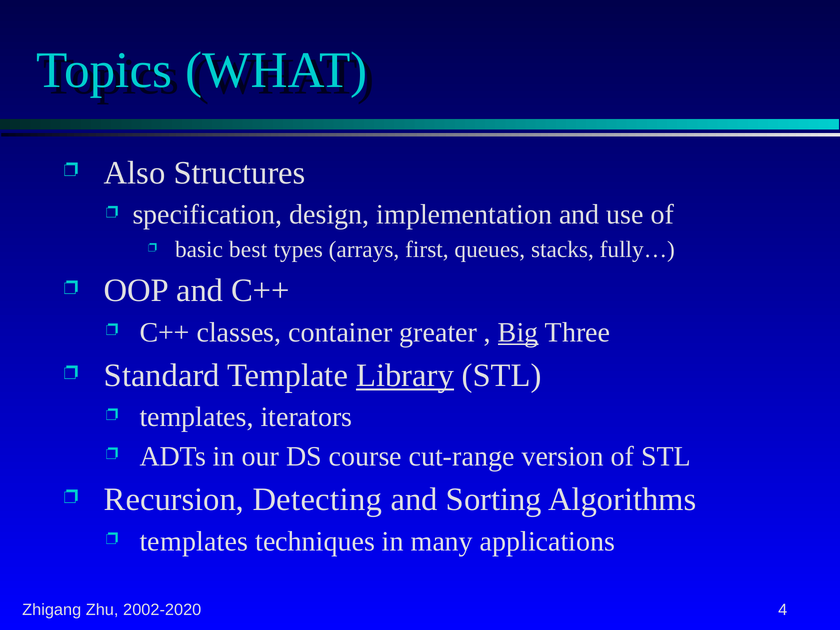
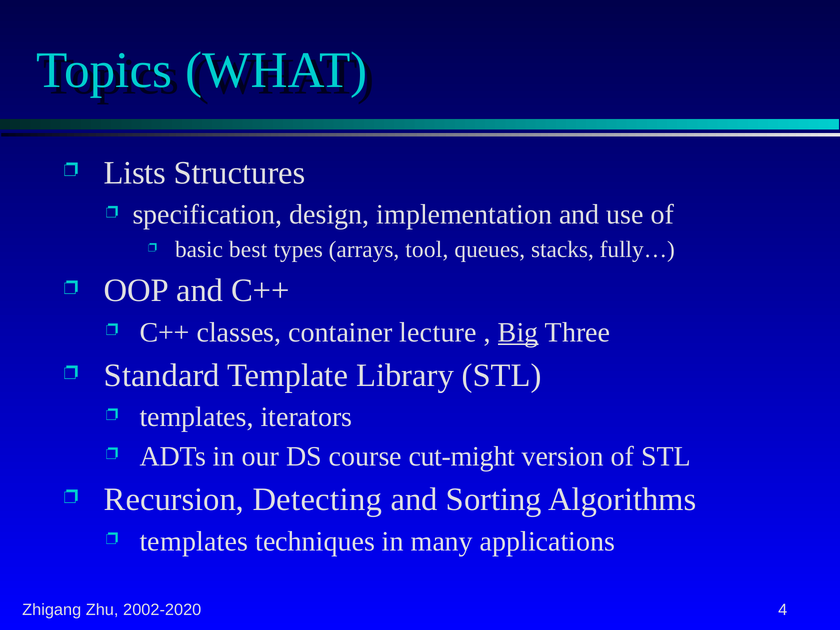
Also: Also -> Lists (135, 173)
first: first -> tool (427, 250)
greater: greater -> lecture (438, 332)
Library underline: present -> none (405, 376)
cut-range: cut-range -> cut-might (462, 456)
